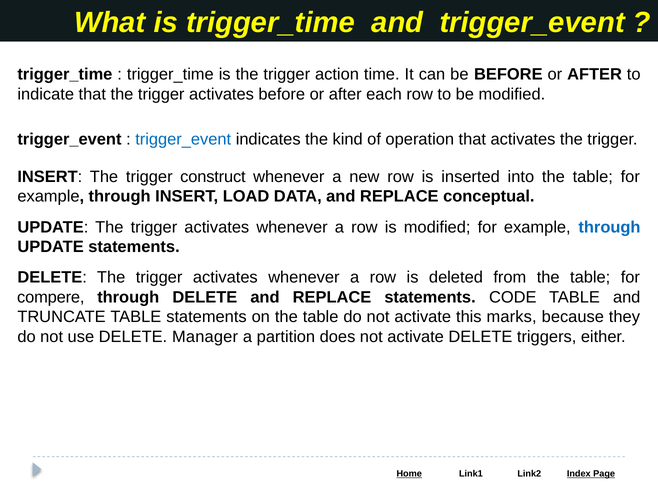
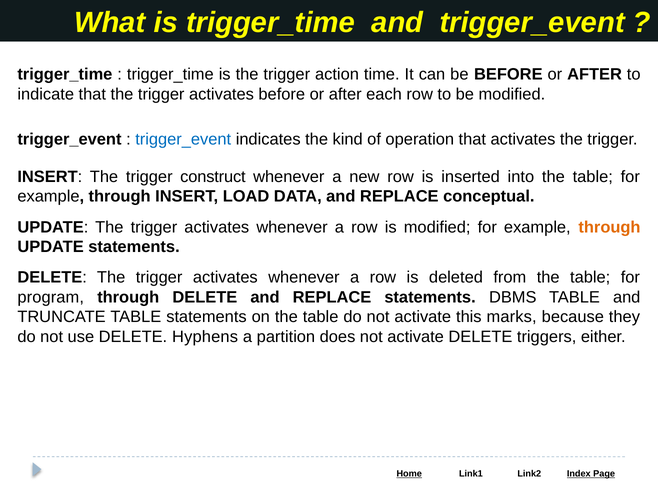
through colour: blue -> orange (609, 227)
compere: compere -> program (51, 298)
CODE: CODE -> DBMS (513, 298)
Manager: Manager -> Hyphens (205, 337)
